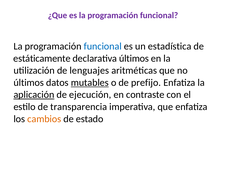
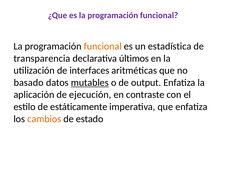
funcional colour: blue -> orange (103, 46)
estáticamente: estáticamente -> transparencia (42, 58)
lenguajes: lenguajes -> interfaces (89, 70)
últimos: últimos -> basado (29, 82)
prefijo: prefijo -> output (146, 82)
aplicación underline: present -> none (34, 94)
transparencia: transparencia -> estáticamente (79, 106)
